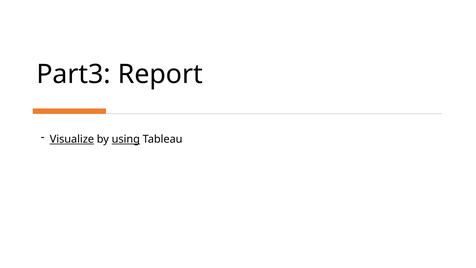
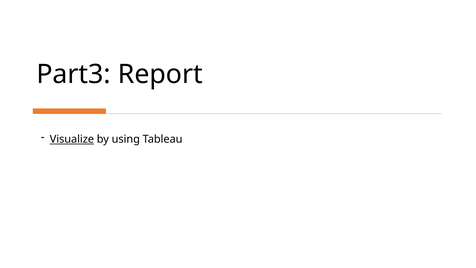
using underline: present -> none (126, 139)
